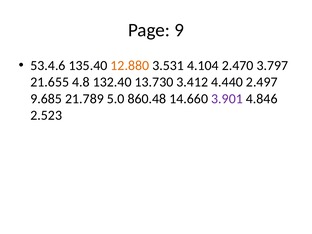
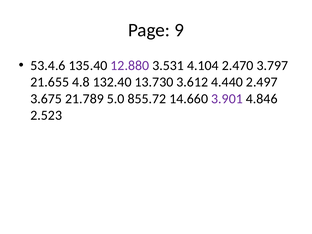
12.880 colour: orange -> purple (130, 65)
3.412: 3.412 -> 3.612 (192, 82)
9.685: 9.685 -> 3.675 (46, 99)
860.48: 860.48 -> 855.72 (147, 99)
